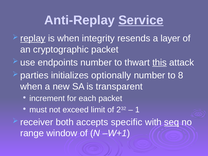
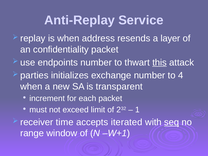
Service underline: present -> none (141, 20)
replay underline: present -> none (33, 38)
integrity: integrity -> address (98, 38)
cryptographic: cryptographic -> confidentiality (61, 50)
optionally: optionally -> exchange (111, 75)
8: 8 -> 4 (181, 75)
both: both -> time (65, 122)
specific: specific -> iterated (127, 122)
